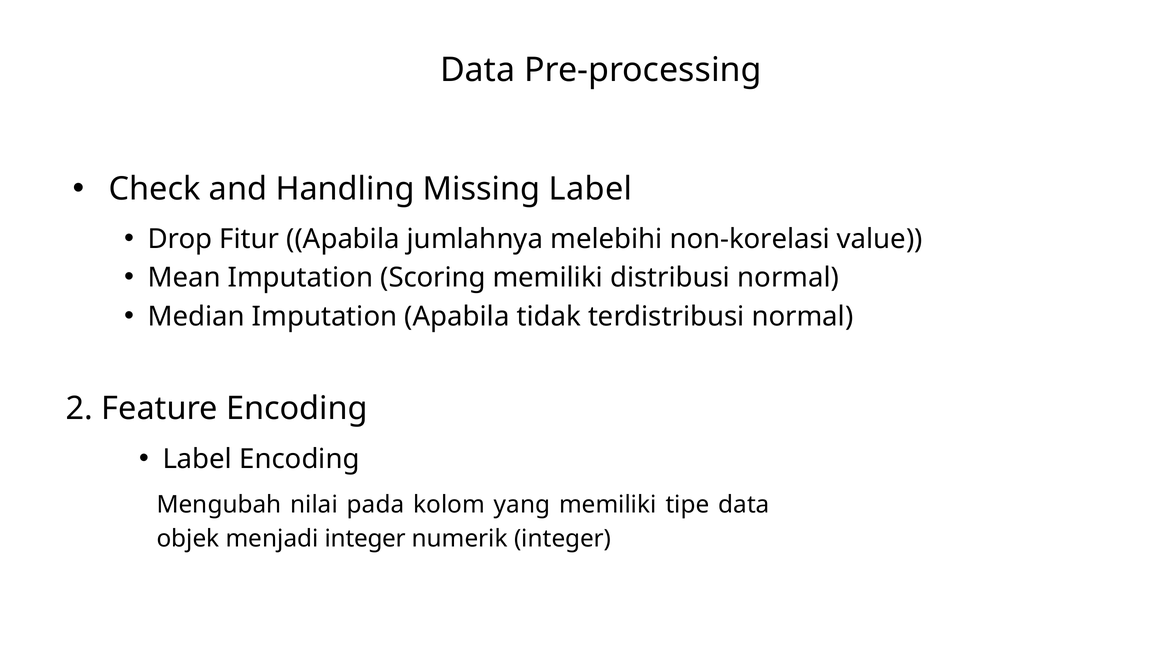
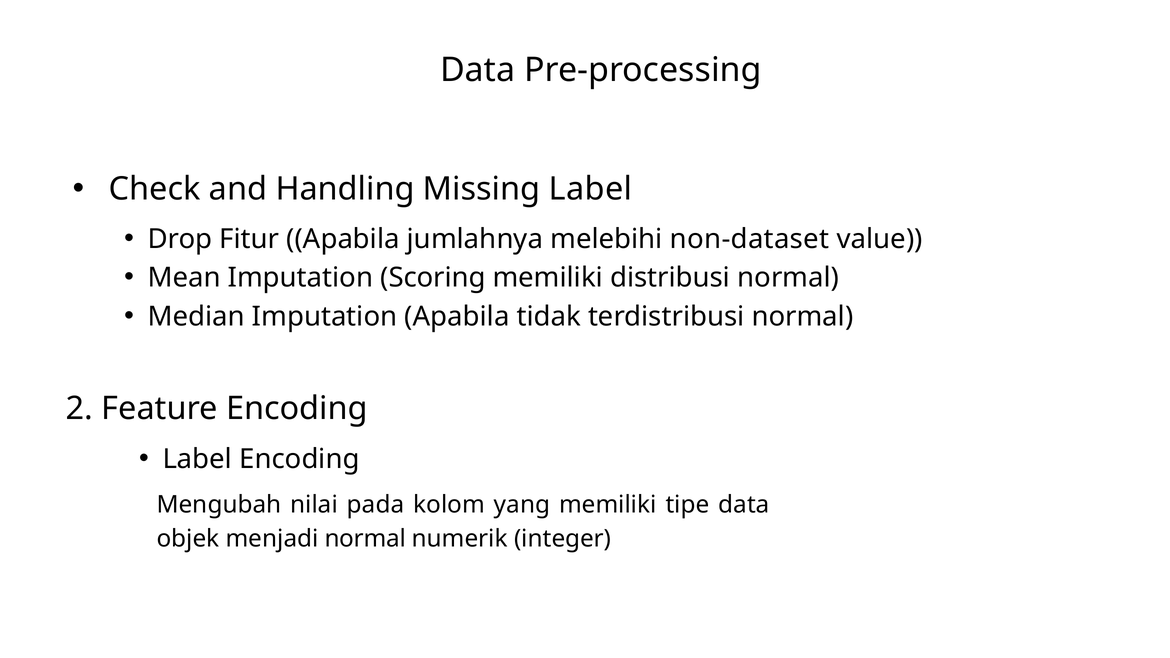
non-korelasi: non-korelasi -> non-dataset (750, 239)
menjadi integer: integer -> normal (365, 539)
